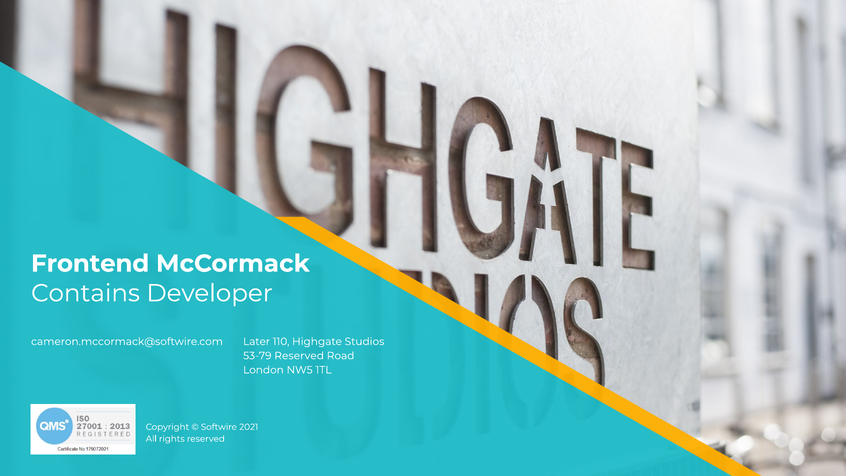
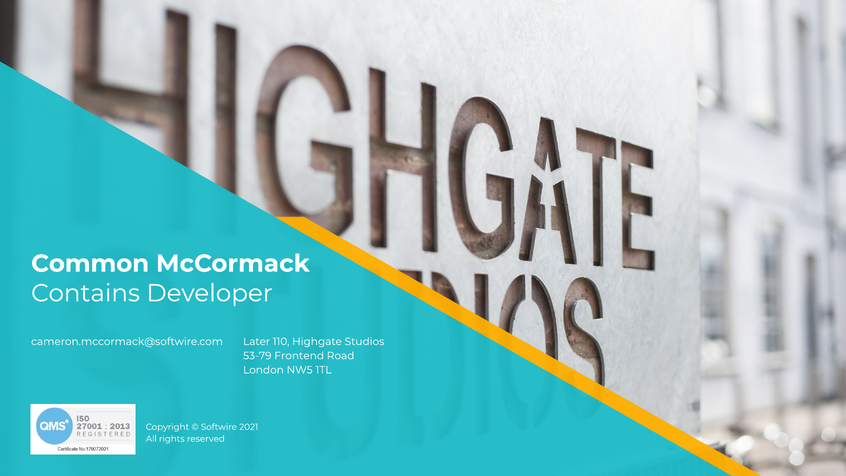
Frontend: Frontend -> Common (90, 264)
53-79 Reserved: Reserved -> Frontend (299, 356)
